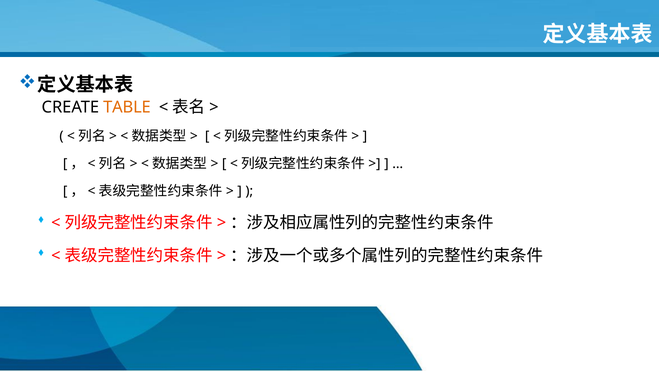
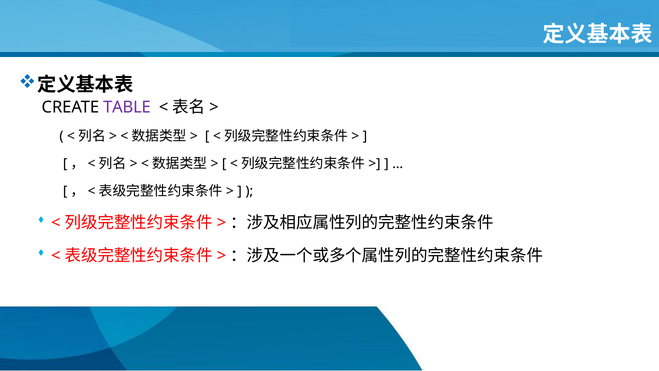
TABLE colour: orange -> purple (127, 107)
